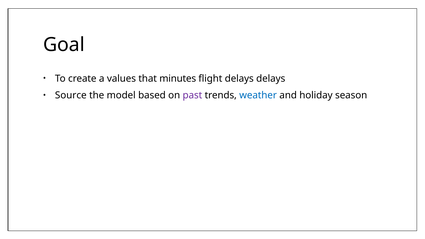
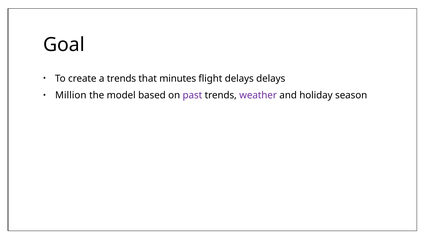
a values: values -> trends (121, 79)
Source: Source -> Million (71, 95)
weather colour: blue -> purple (258, 95)
